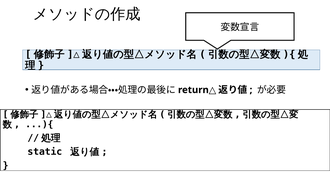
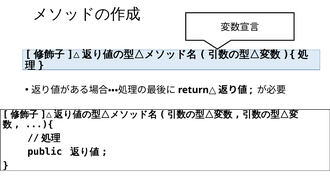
static: static -> public (45, 152)
